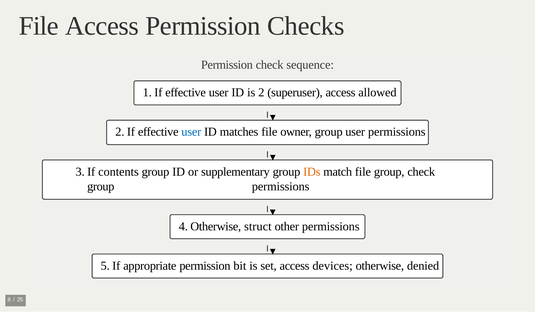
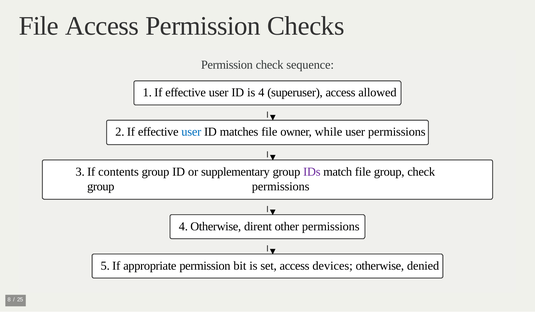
2: 2 -> 4 (261, 93)
owner group: group -> while (329, 132)
IDs colour: orange -> purple (312, 172)
struct: struct -> dirent (258, 227)
